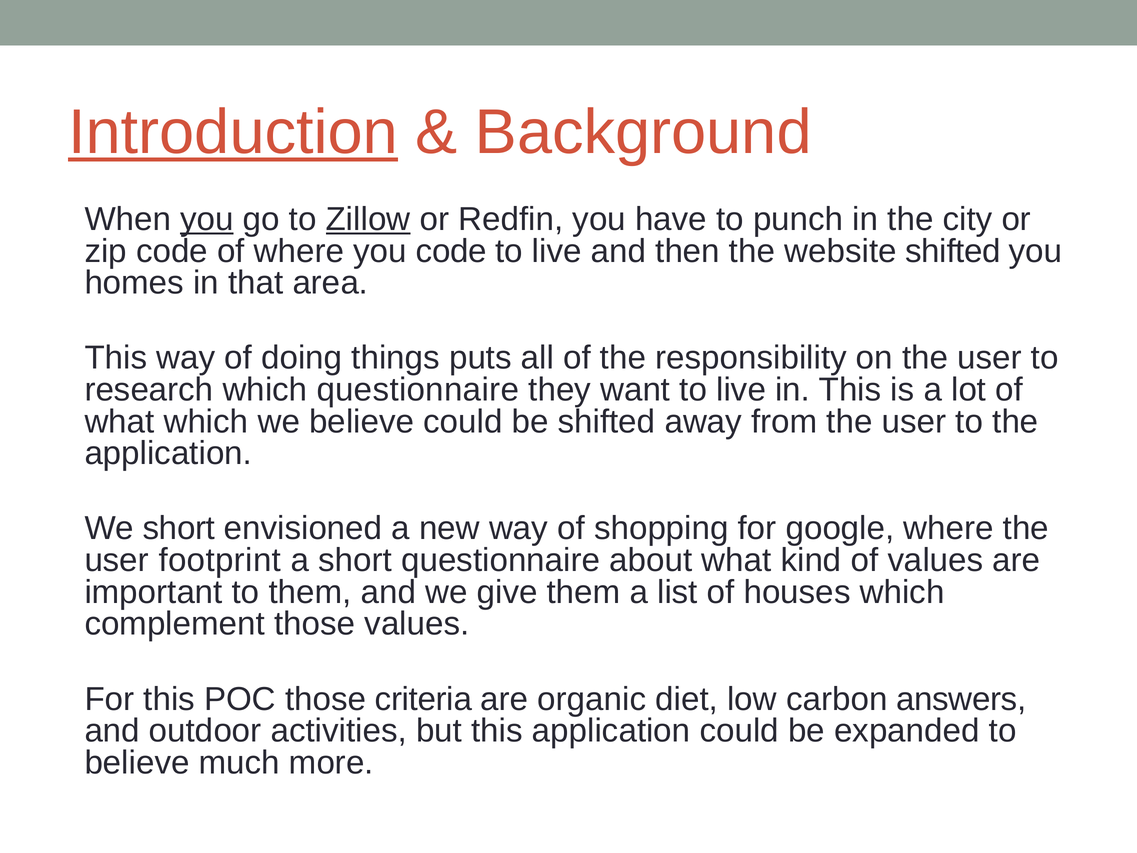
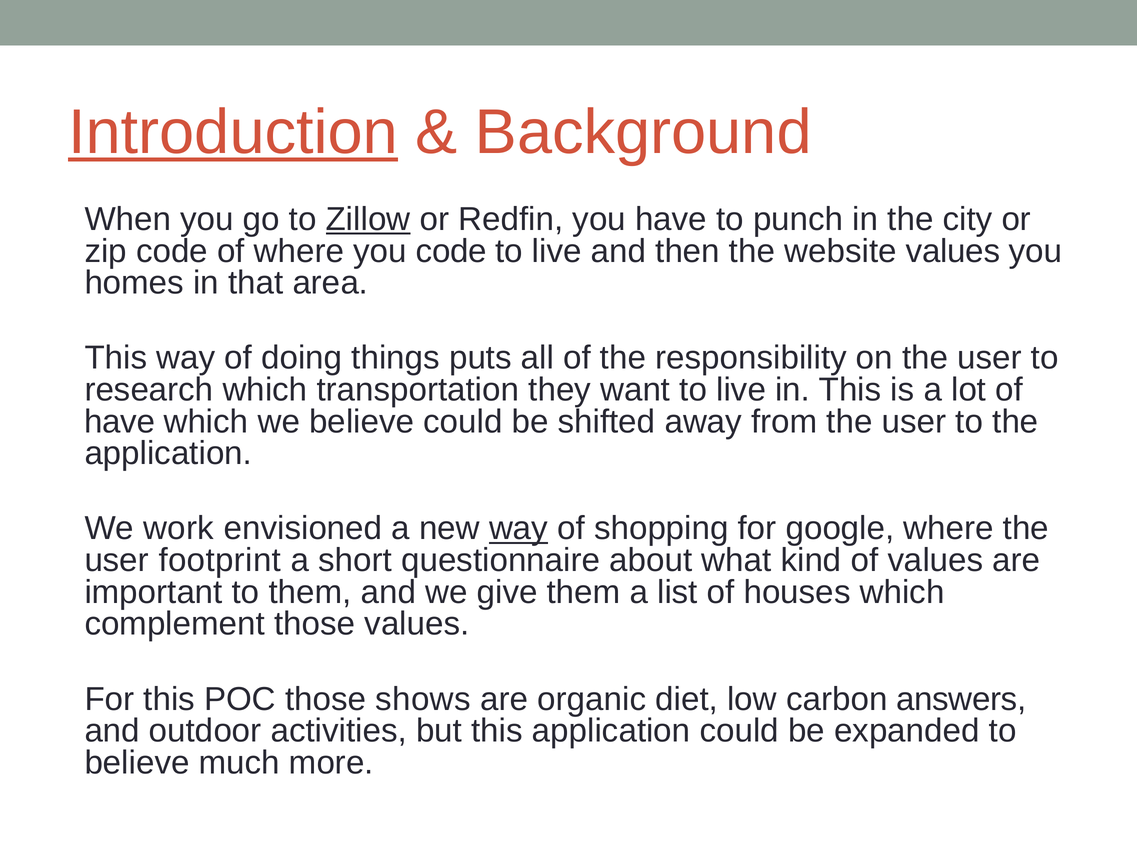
you underline: present -> none (207, 219)
website shifted: shifted -> values (953, 251)
which questionnaire: questionnaire -> transportation (418, 390)
what: what -> have (120, 422)
We short: short -> work (179, 528)
way underline: none -> present (519, 528)
criteria: criteria -> shows (423, 699)
